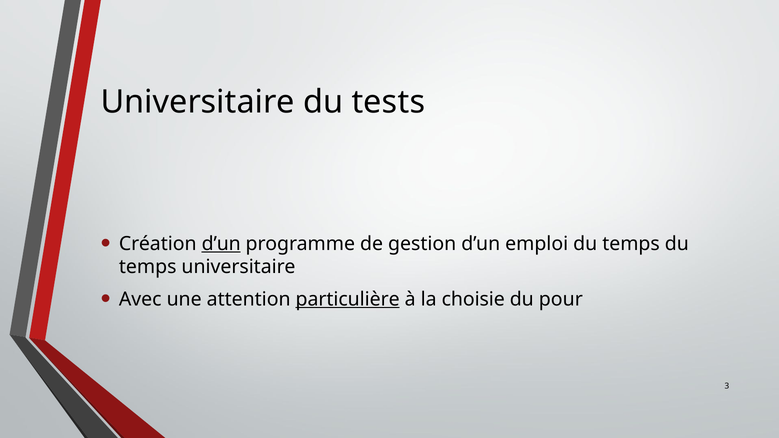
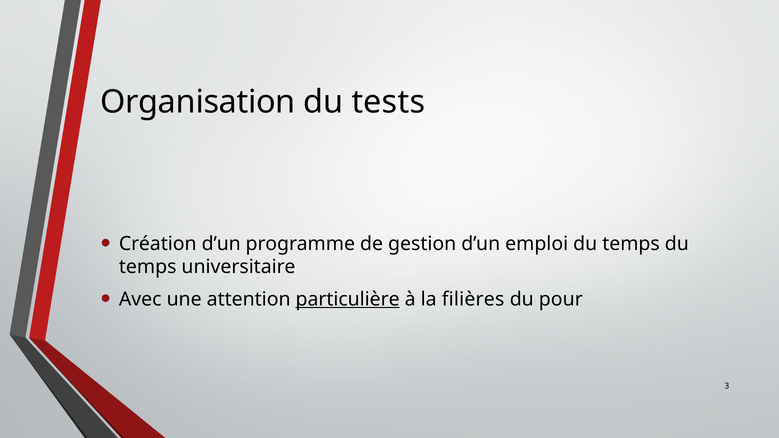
Universitaire: Universitaire -> Organisation (198, 102)
d’un underline: present -> none (221, 244)
choisie: choisie -> filières (473, 299)
